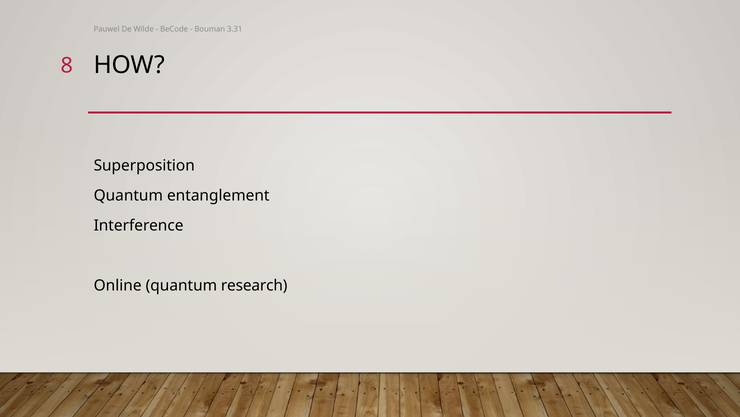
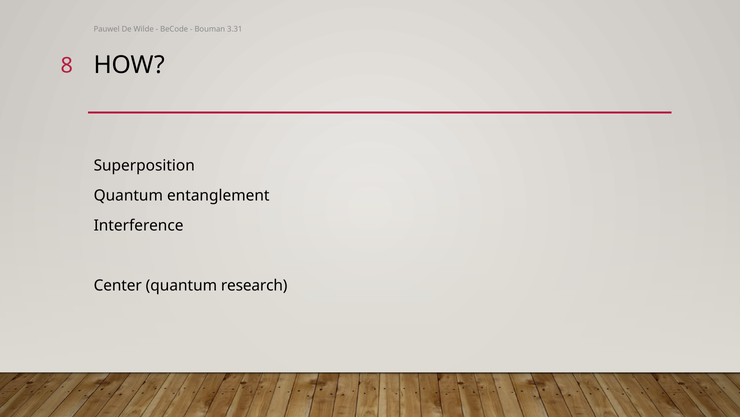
Online: Online -> Center (118, 285)
